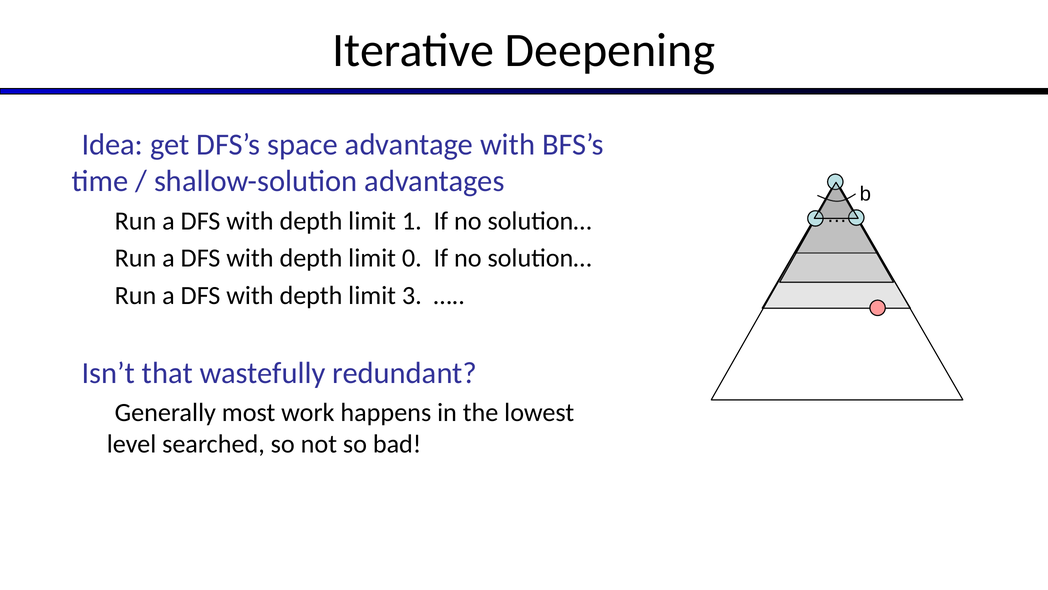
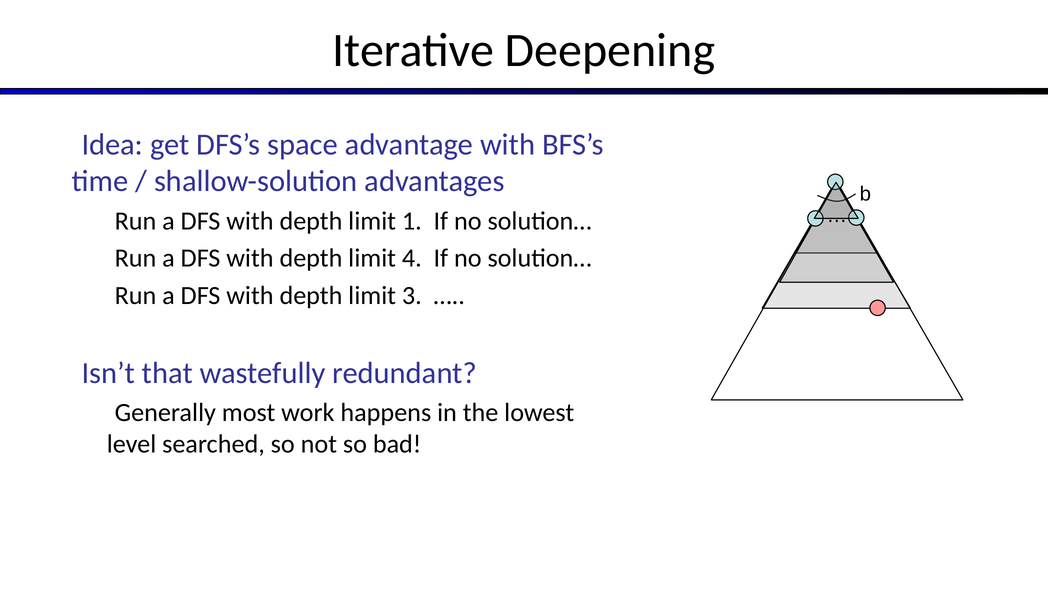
0: 0 -> 4 (412, 258)
